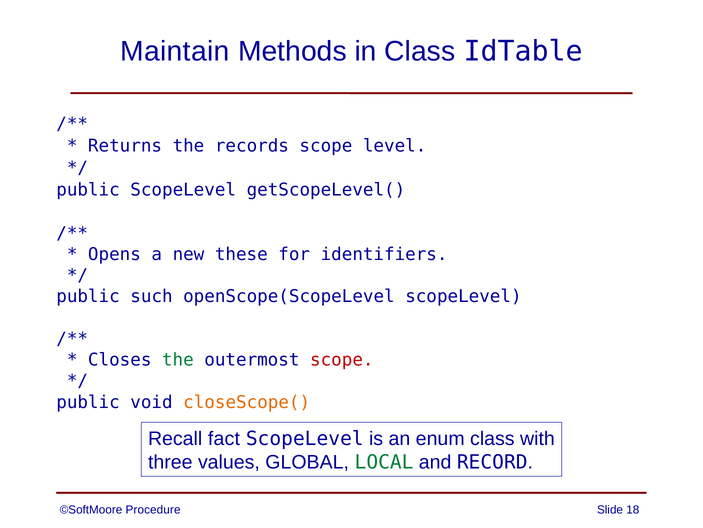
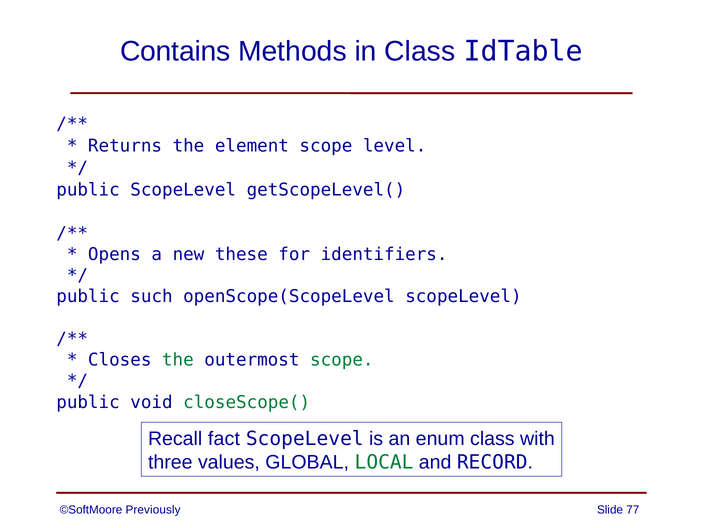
Maintain: Maintain -> Contains (175, 51)
records: records -> element (252, 146)
scope colour: red -> green (342, 360)
closeScope( colour: orange -> green (247, 402)
Procedure: Procedure -> Previously (153, 509)
18: 18 -> 77 (633, 509)
